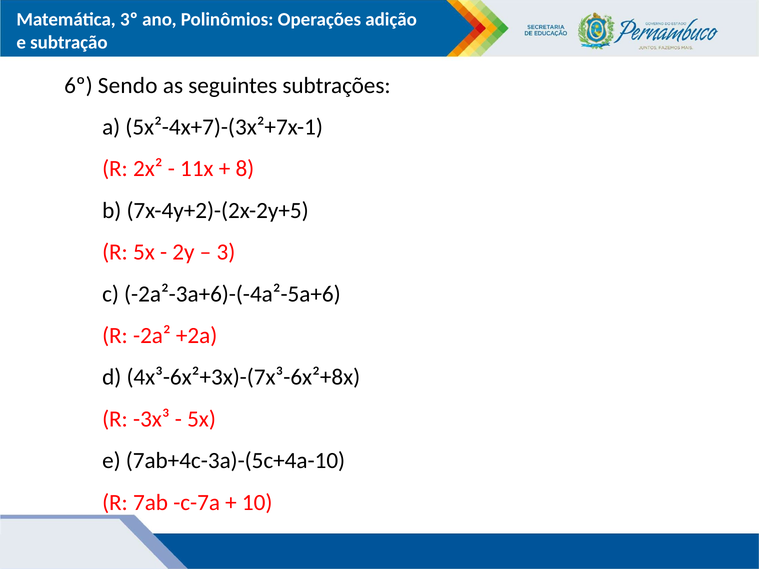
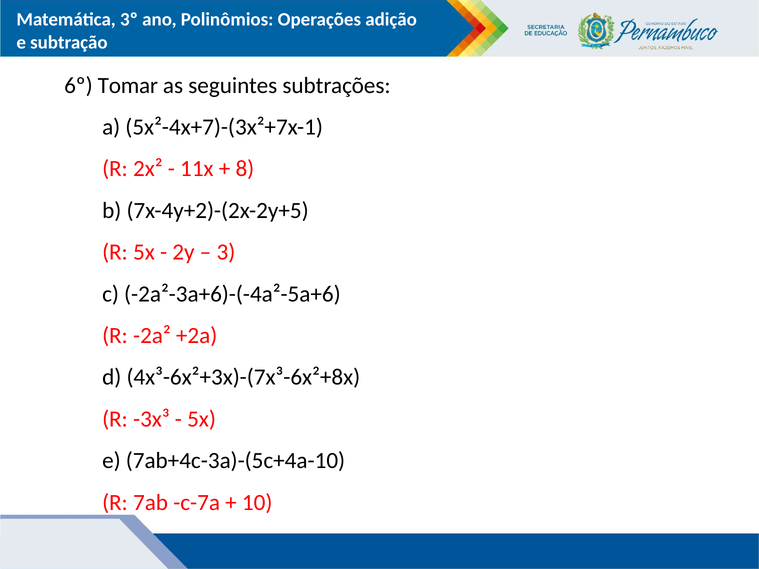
Sendo: Sendo -> Tomar (128, 85)
